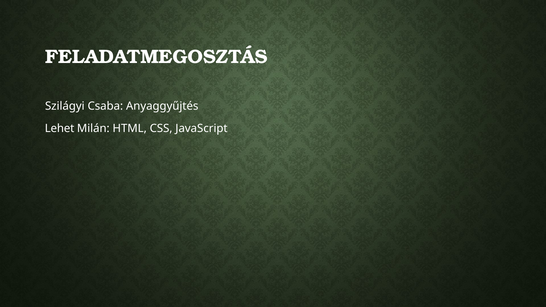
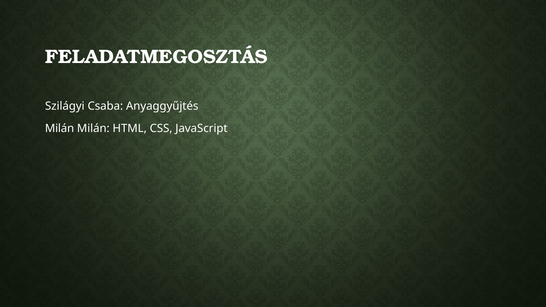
Lehet: Lehet -> Milán (60, 128)
